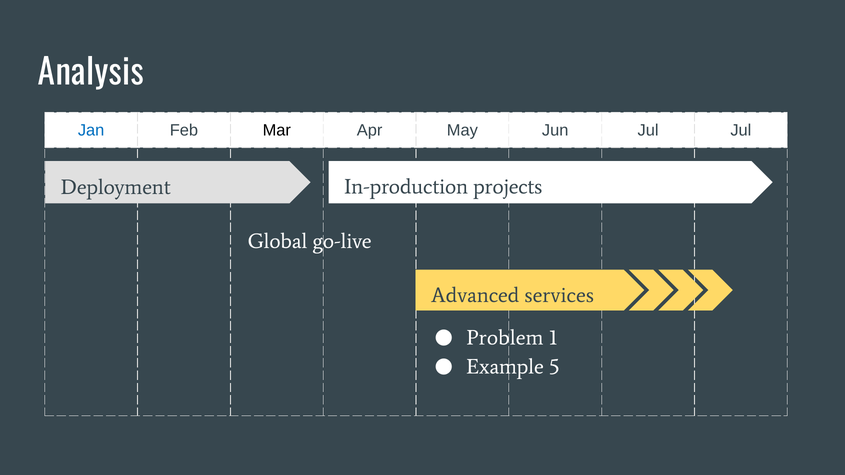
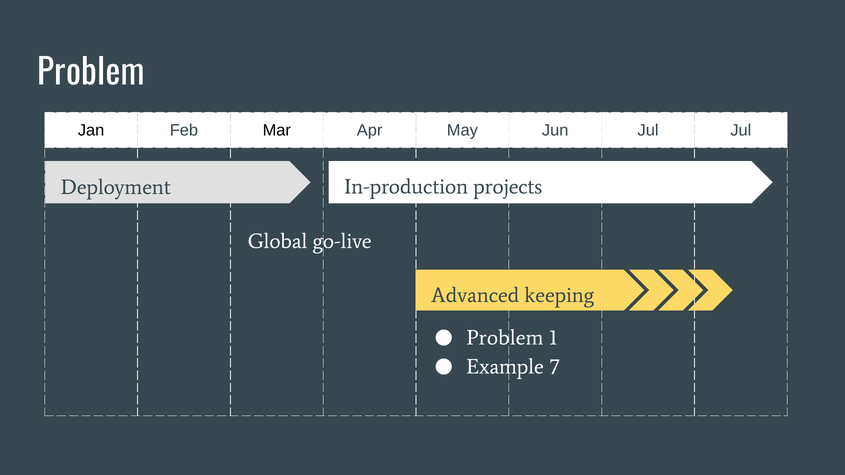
Analysis: Analysis -> Problem (91, 73)
Jan colour: blue -> black (91, 130)
services: services -> keeping (559, 296)
5: 5 -> 7 (554, 367)
